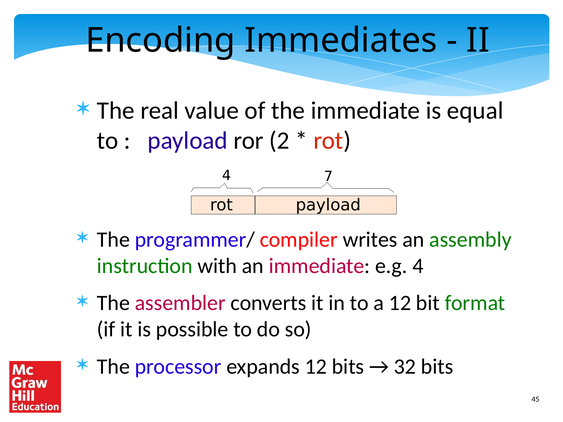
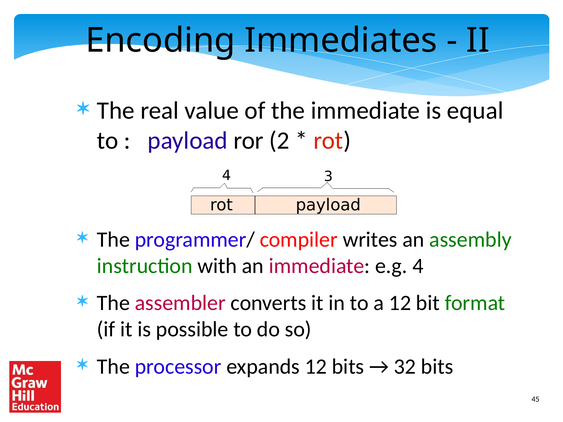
7: 7 -> 3 (328, 177)
